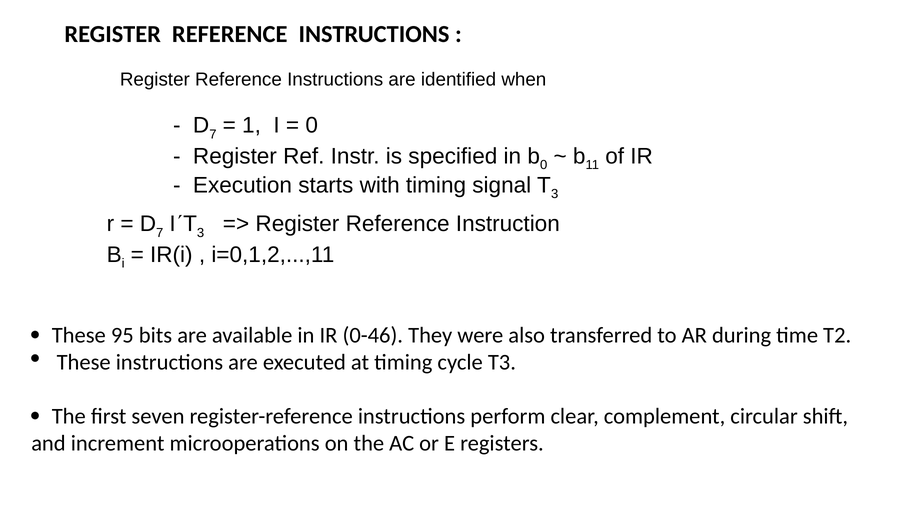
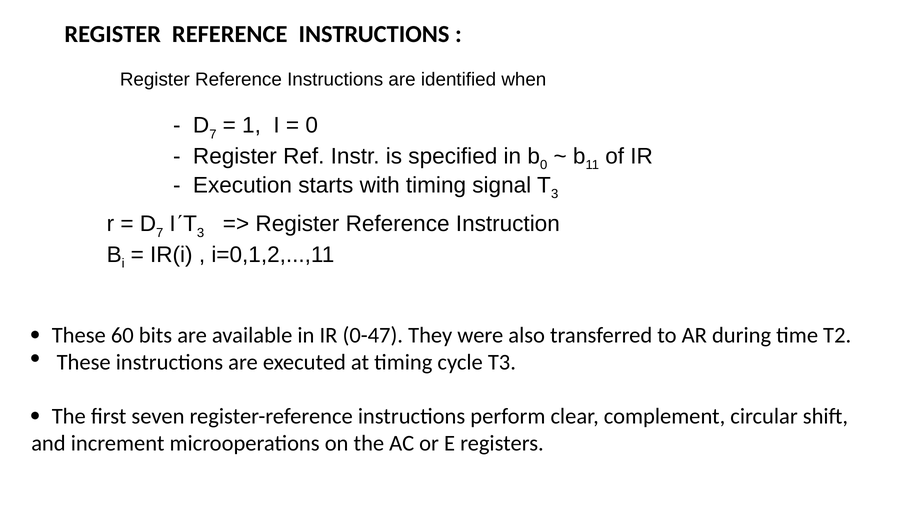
95: 95 -> 60 (122, 336)
0-46: 0-46 -> 0-47 (373, 336)
